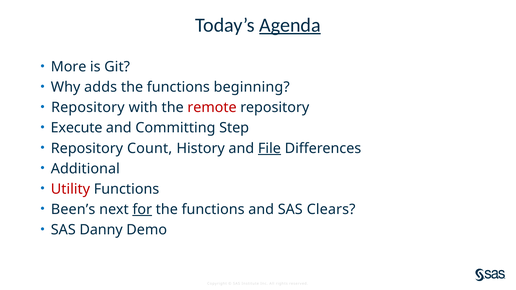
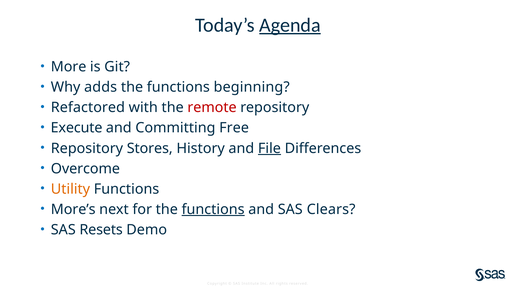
Repository: Repository -> Refactored (88, 108)
Step: Step -> Free (234, 128)
Count: Count -> Stores (150, 148)
Additional: Additional -> Overcome (85, 169)
Utility colour: red -> orange (70, 189)
Been’s: Been’s -> More’s (73, 210)
for underline: present -> none (142, 210)
functions underline: none -> present (213, 210)
Danny: Danny -> Resets (101, 230)
